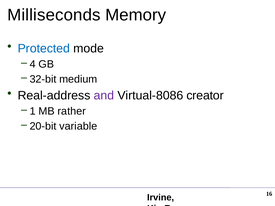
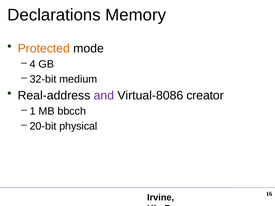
Milliseconds: Milliseconds -> Declarations (54, 15)
Protected colour: blue -> orange (44, 49)
rather: rather -> bbcch (72, 111)
variable: variable -> physical (78, 126)
